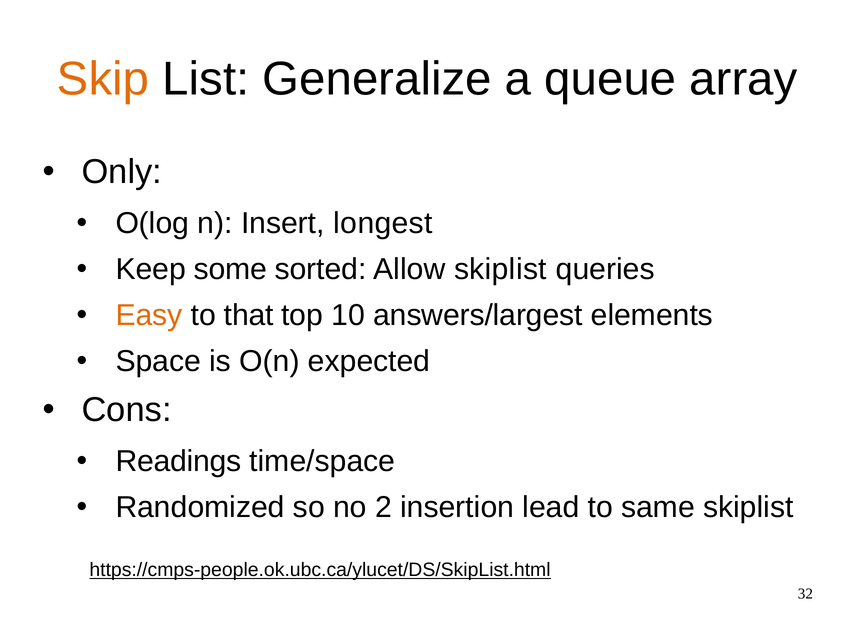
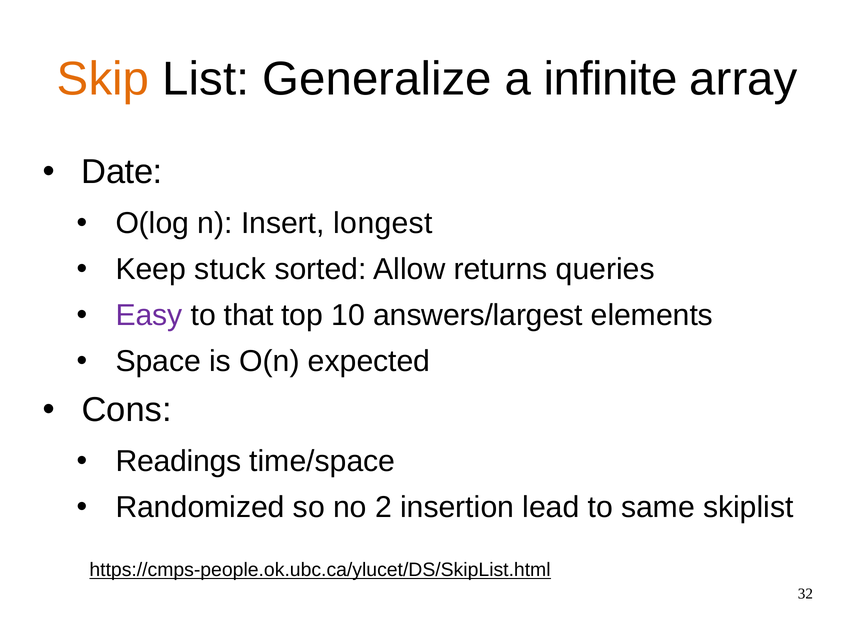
queue: queue -> infinite (611, 79)
Only: Only -> Date (122, 172)
some: some -> stuck (230, 269)
Allow skiplist: skiplist -> returns (501, 269)
Easy colour: orange -> purple (149, 315)
